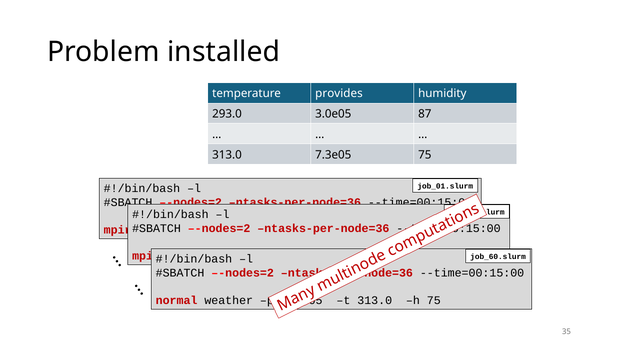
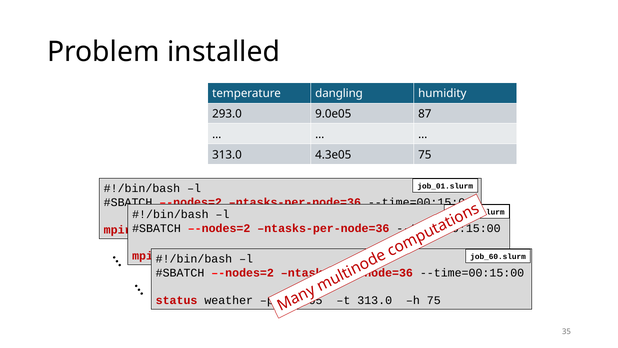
provides: provides -> dangling (339, 93)
3.0e05: 3.0e05 -> 9.0e05 (333, 114)
7.3e05: 7.3e05 -> 4.3e05 (333, 155)
normal: normal -> status (177, 300)
